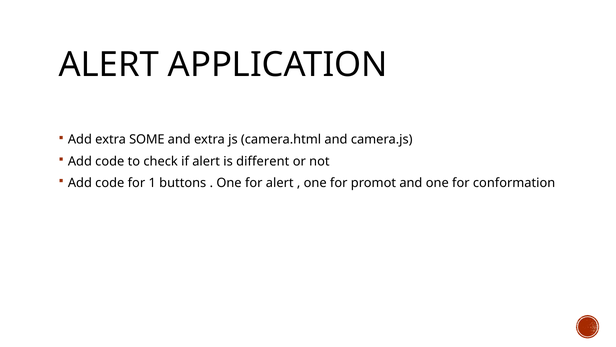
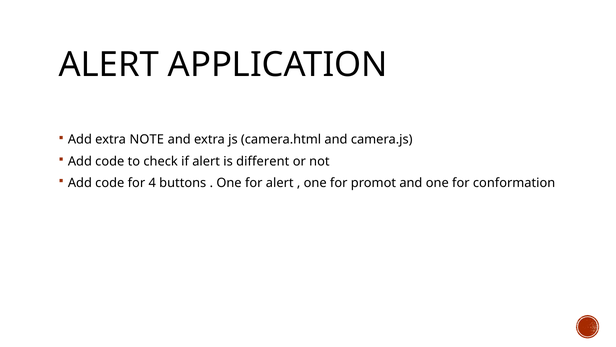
SOME: SOME -> NOTE (147, 139)
1: 1 -> 4 (152, 183)
